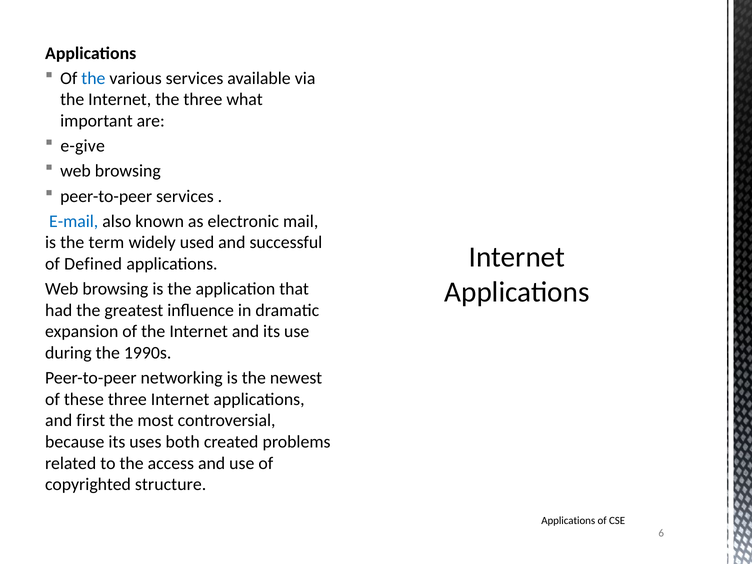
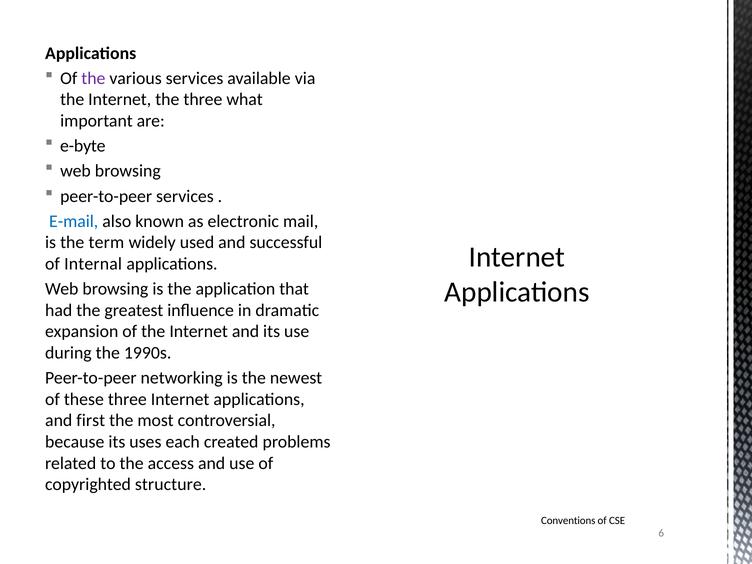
the colour: blue -> purple (93, 78)
e-give: e-give -> e-byte (83, 146)
Defined: Defined -> Internal (93, 264)
both: both -> each (183, 442)
Applications: Applications -> Conventions (568, 521)
